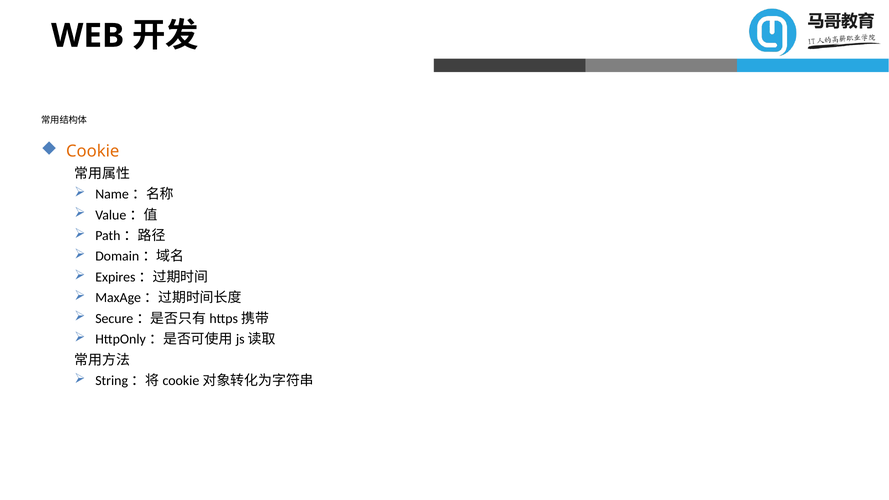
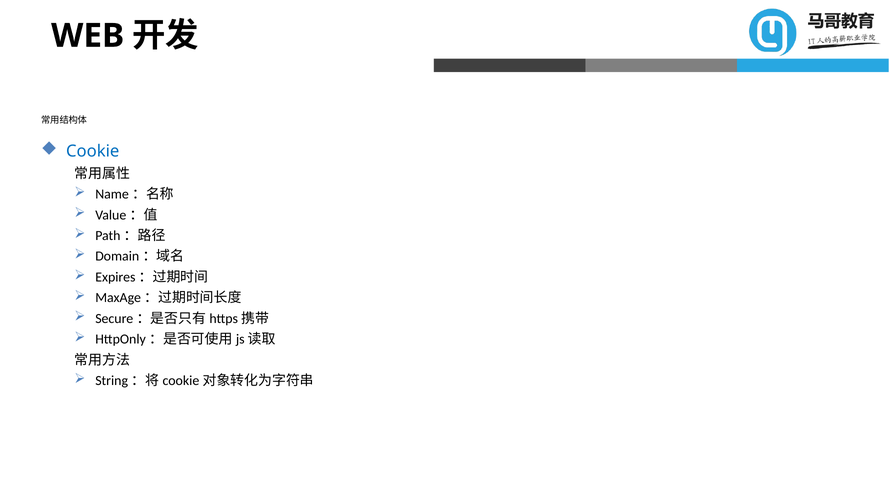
Cookie colour: orange -> blue (93, 151)
